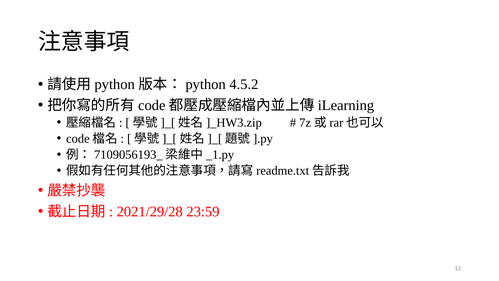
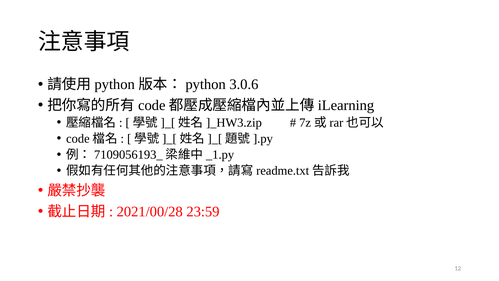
4.5.2: 4.5.2 -> 3.0.6 (244, 84)
2021/29/28: 2021/29/28 -> 2021/00/28 (150, 211)
